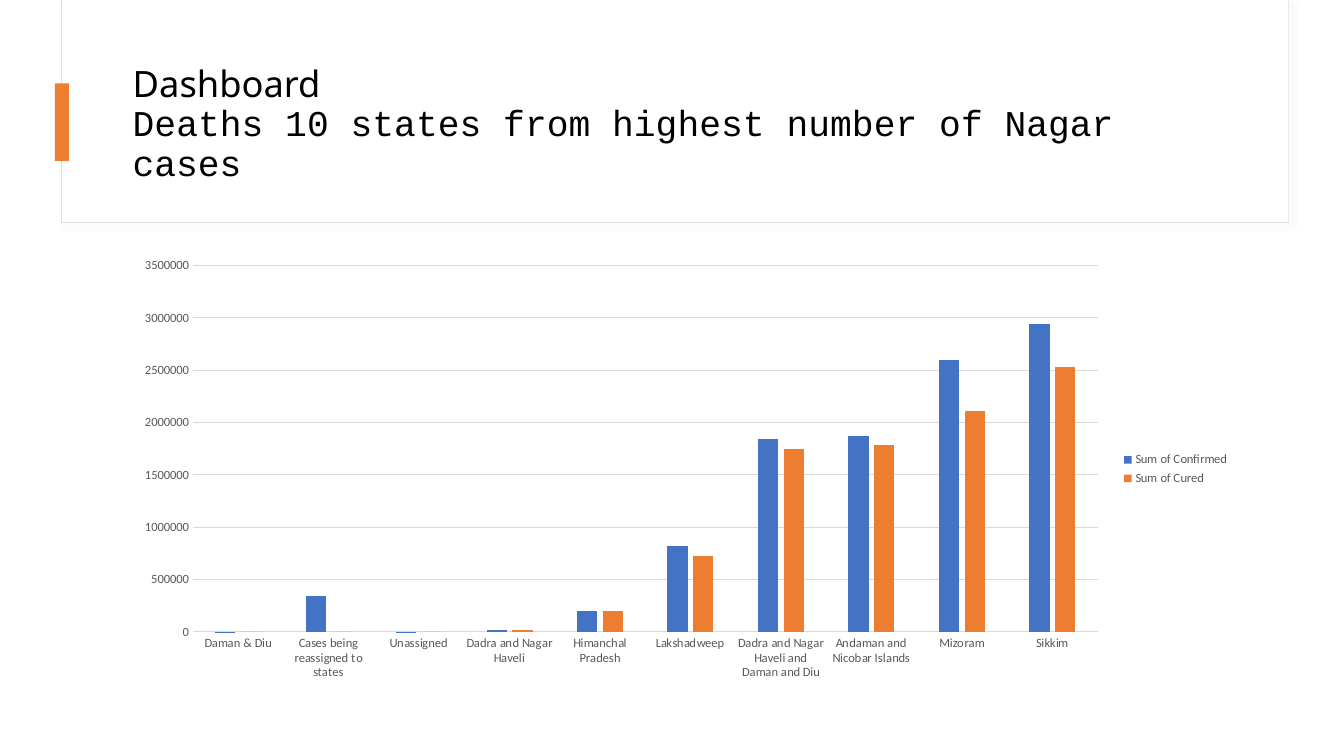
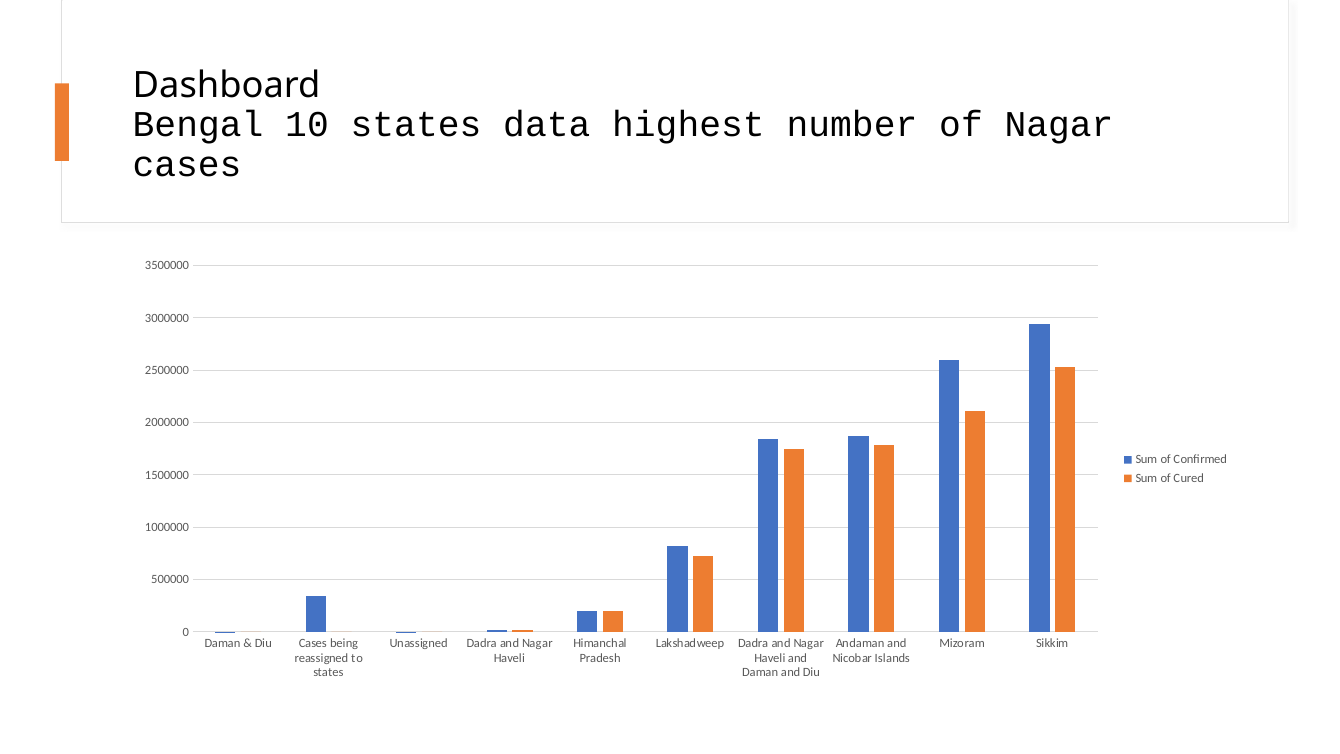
Deaths: Deaths -> Bengal (198, 125)
from: from -> data (547, 125)
